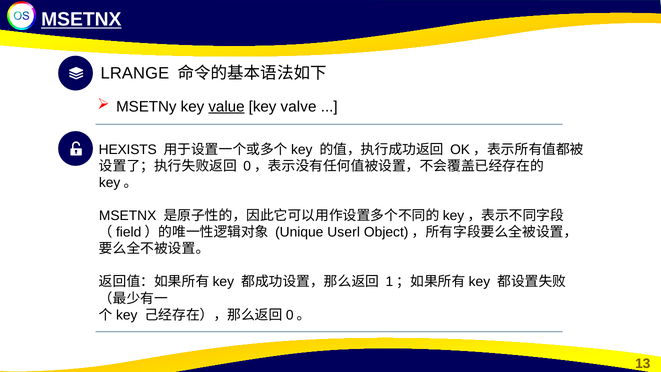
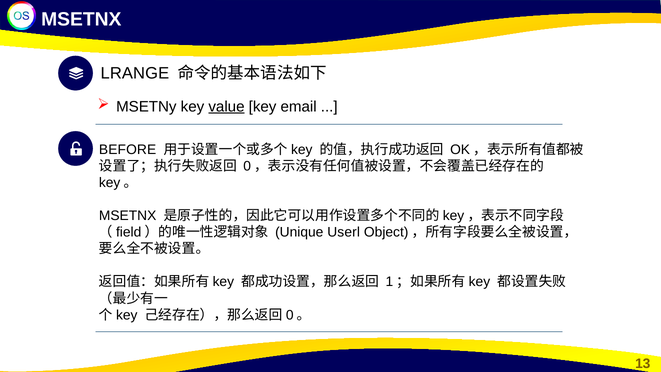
MSETNX underline: present -> none (81, 20)
valve: valve -> email (299, 106)
HEXISTS: HEXISTS -> BEFORE (128, 150)
